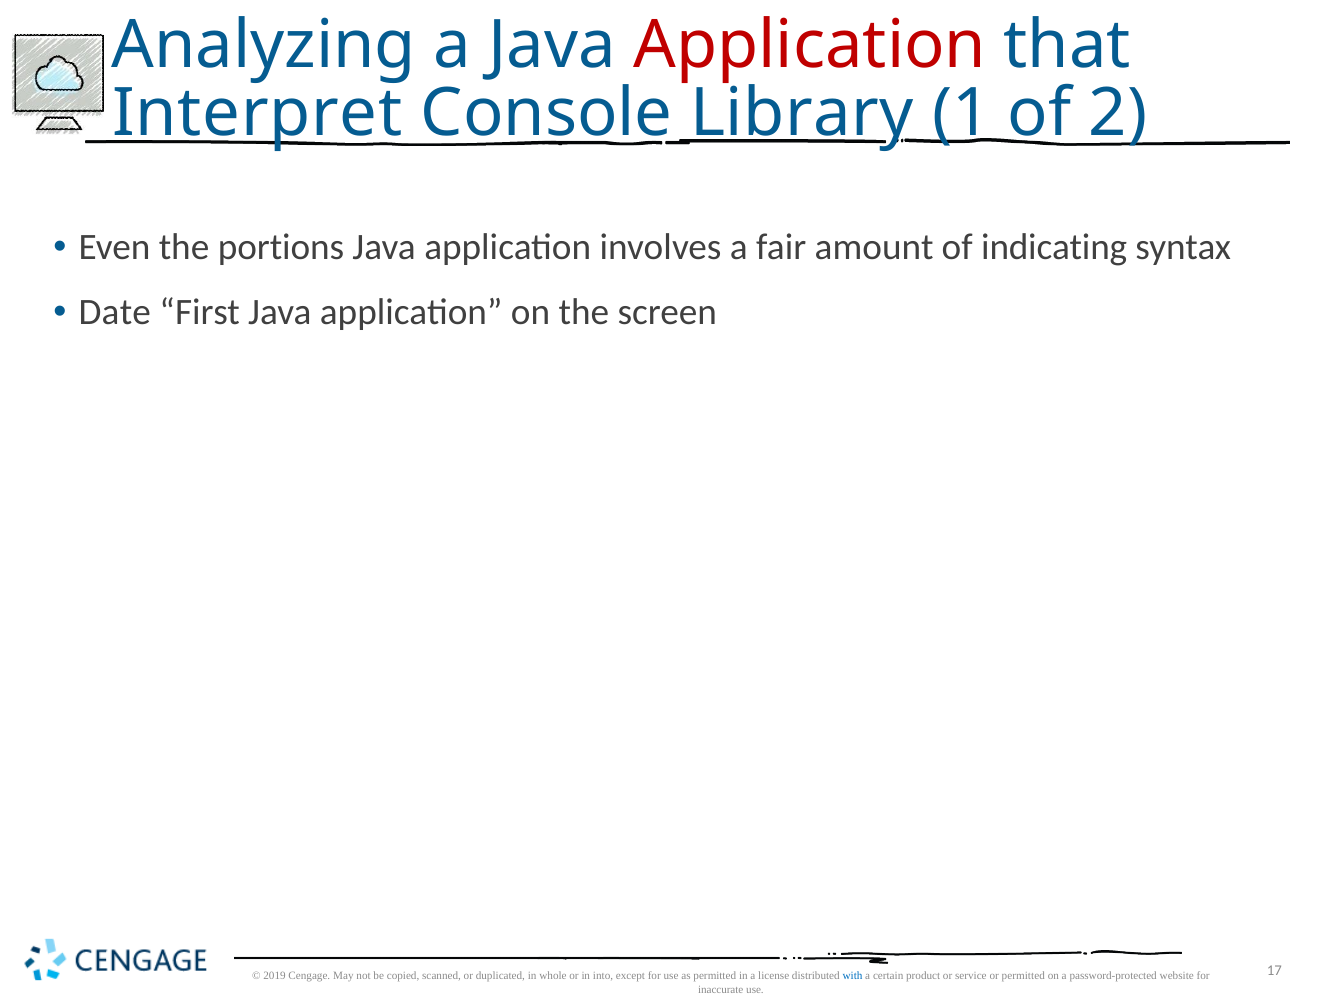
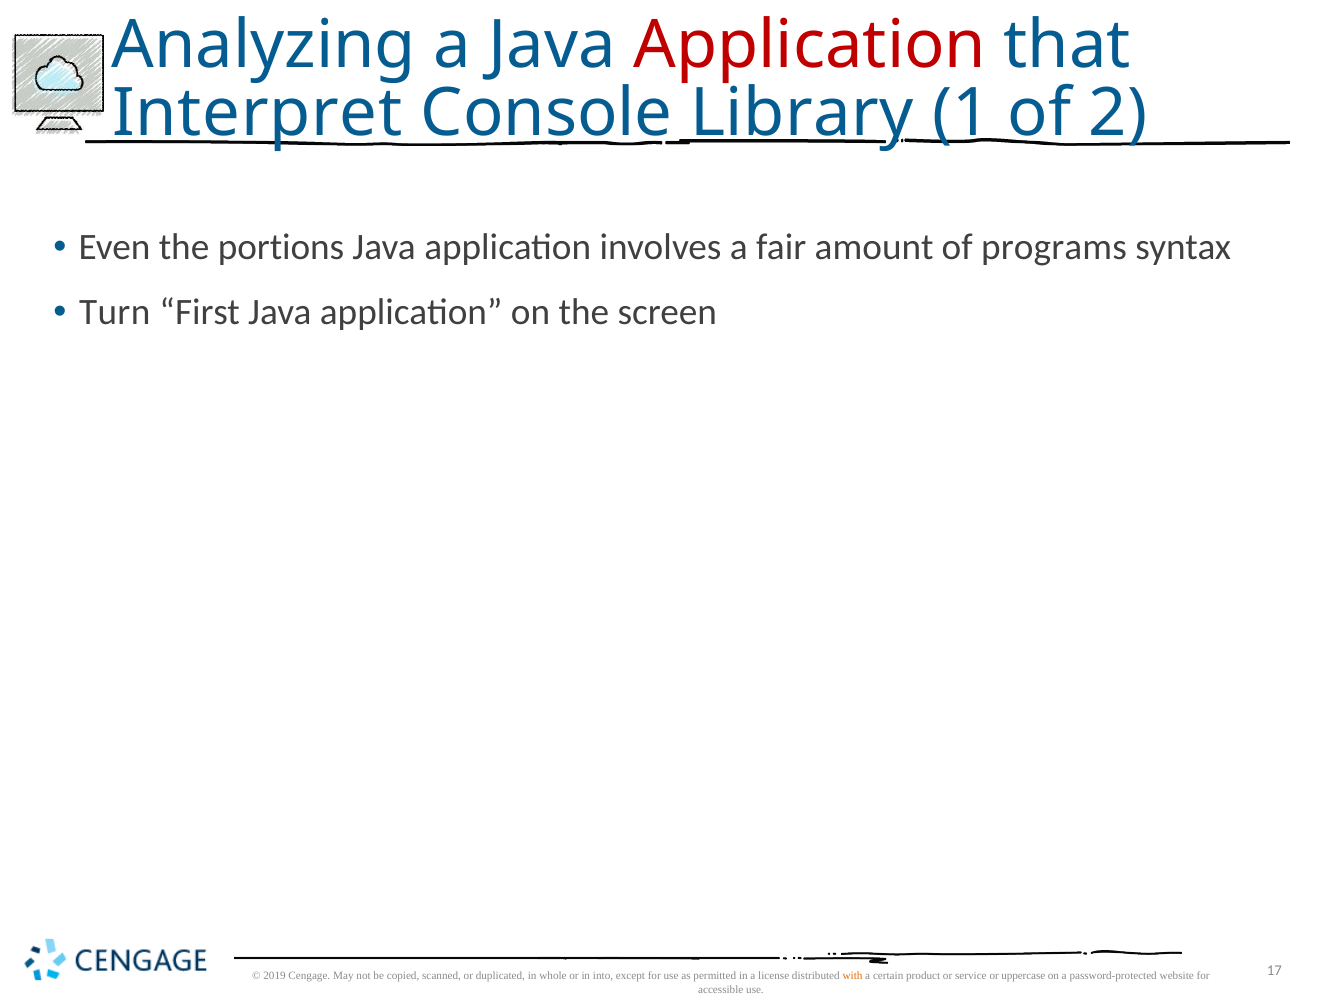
indicating: indicating -> programs (1054, 247)
Date: Date -> Turn (115, 312)
with colour: blue -> orange (853, 976)
or permitted: permitted -> uppercase (1023, 976)
inaccurate: inaccurate -> accessible (721, 989)
